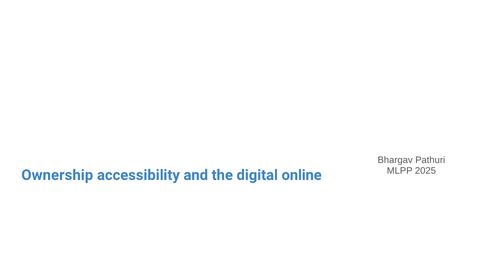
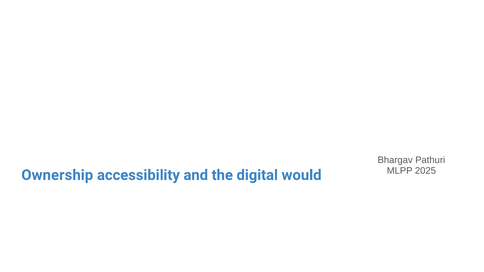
online: online -> would (302, 175)
